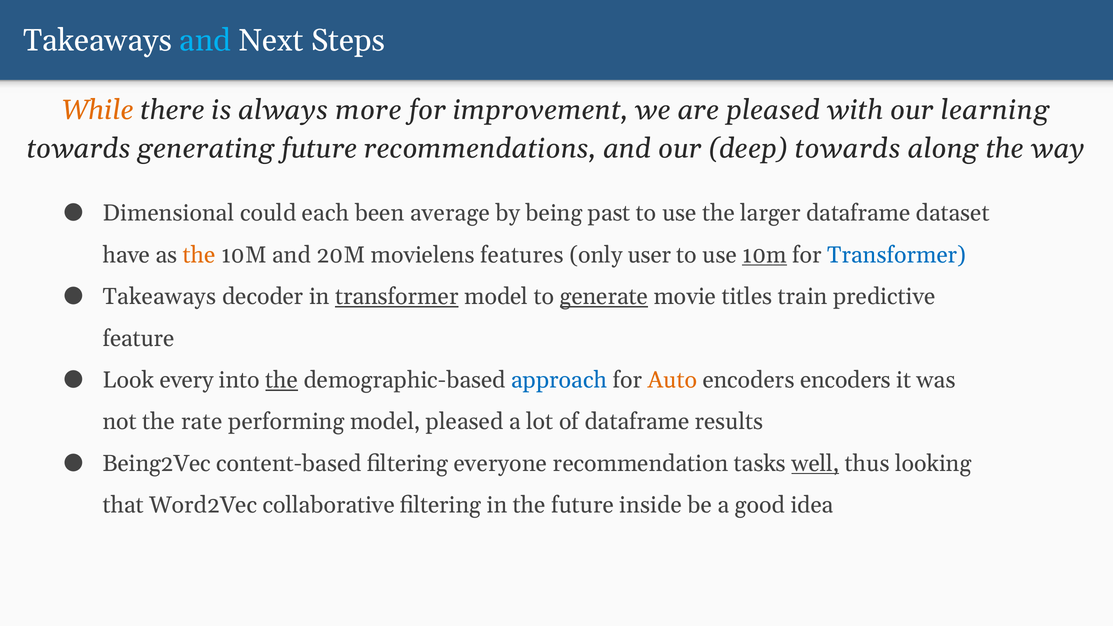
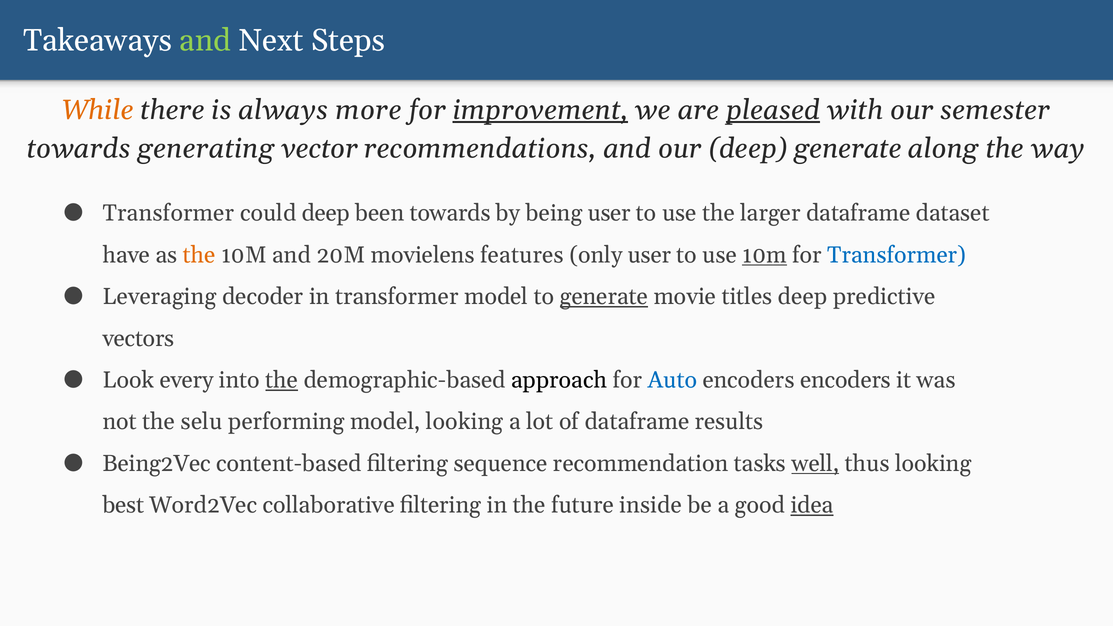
and colour: light blue -> light green (205, 41)
improvement underline: none -> present (540, 110)
pleased underline: none -> present (773, 110)
learning: learning -> semester (995, 110)
generating future: future -> vector (320, 148)
deep towards: towards -> generate (848, 148)
Dimensional: Dimensional -> Transformer (169, 213)
could each: each -> deep (326, 213)
been average: average -> towards (450, 213)
being past: past -> user (609, 213)
Takeaways: Takeaways -> Leveraging (160, 297)
transformer underline: present -> none (397, 297)
titles train: train -> deep (803, 297)
feature: feature -> vectors (139, 338)
approach colour: blue -> black (559, 380)
Auto colour: orange -> blue (672, 380)
rate: rate -> selu (202, 422)
model pleased: pleased -> looking (465, 422)
everyone: everyone -> sequence (500, 464)
that: that -> best (123, 505)
idea underline: none -> present (812, 505)
